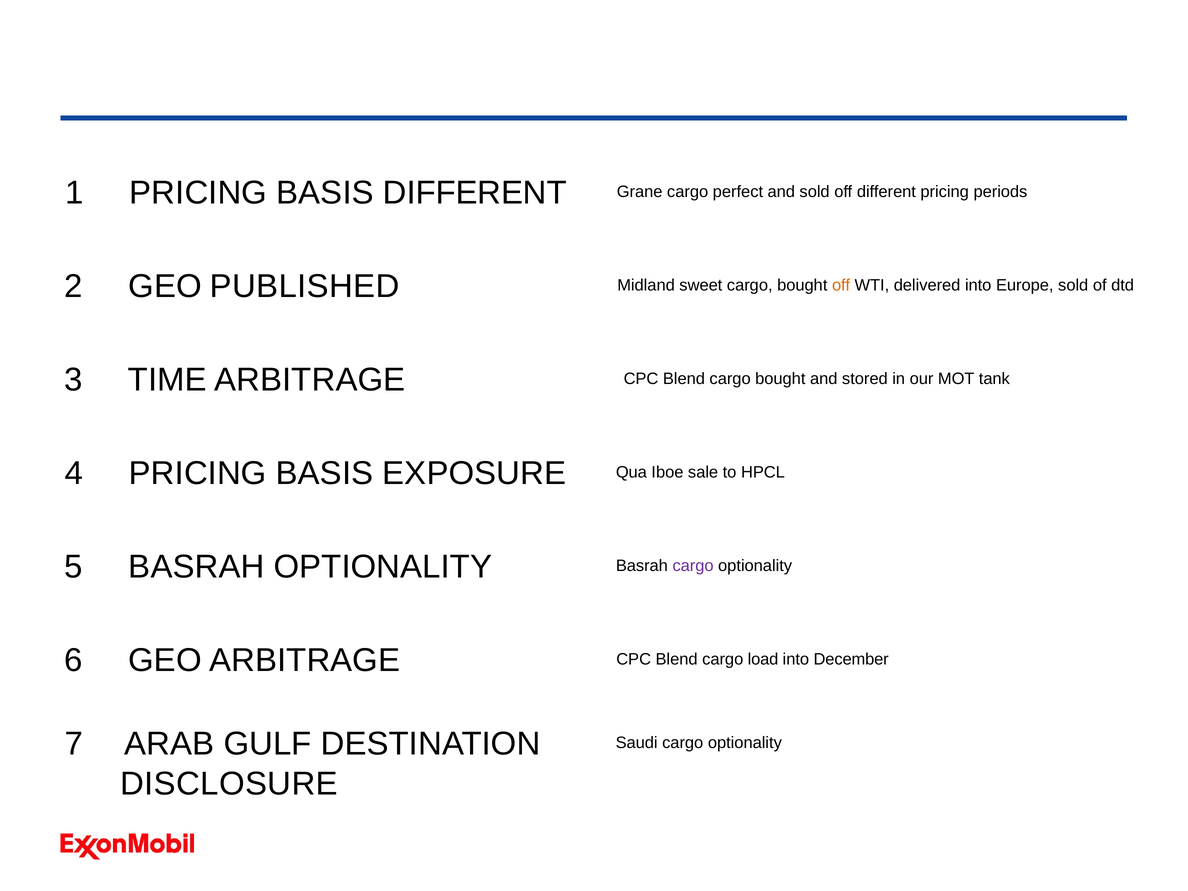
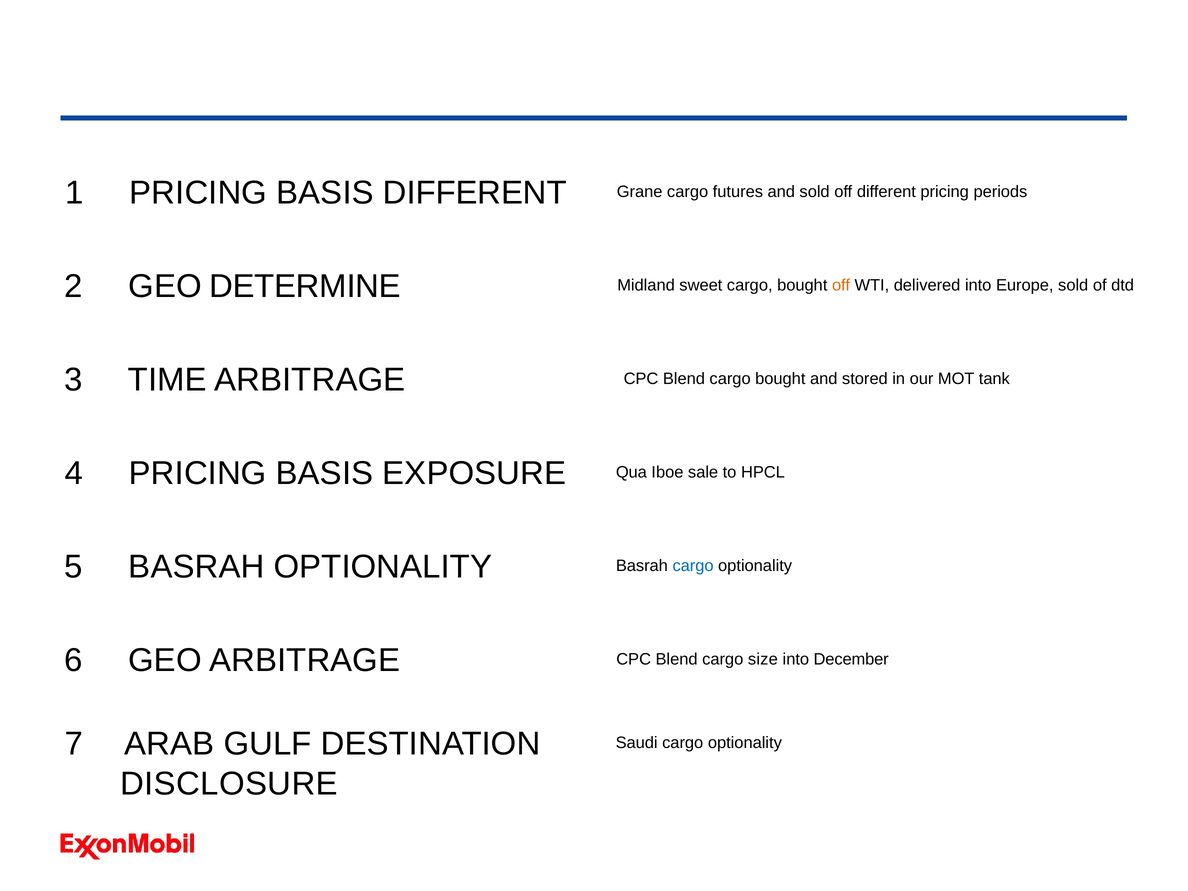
perfect: perfect -> futures (738, 192)
PUBLISHED: PUBLISHED -> DETERMINE (305, 286)
cargo colour: purple -> blue (693, 566)
load: load -> size (763, 659)
